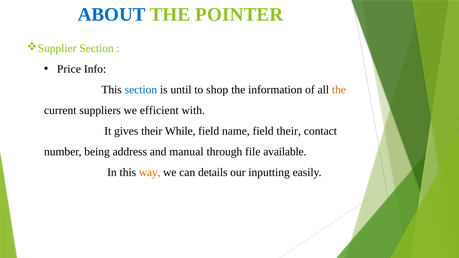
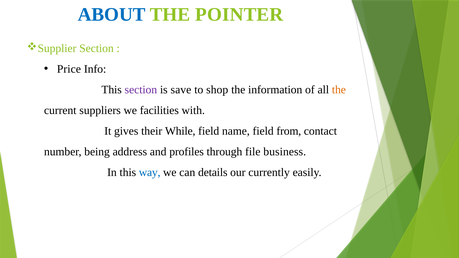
section colour: blue -> purple (141, 90)
until: until -> save (181, 90)
efficient: efficient -> facilities (159, 110)
field their: their -> from (289, 131)
manual: manual -> profiles (187, 152)
available: available -> business (285, 152)
way colour: orange -> blue (150, 172)
inputting: inputting -> currently (269, 172)
